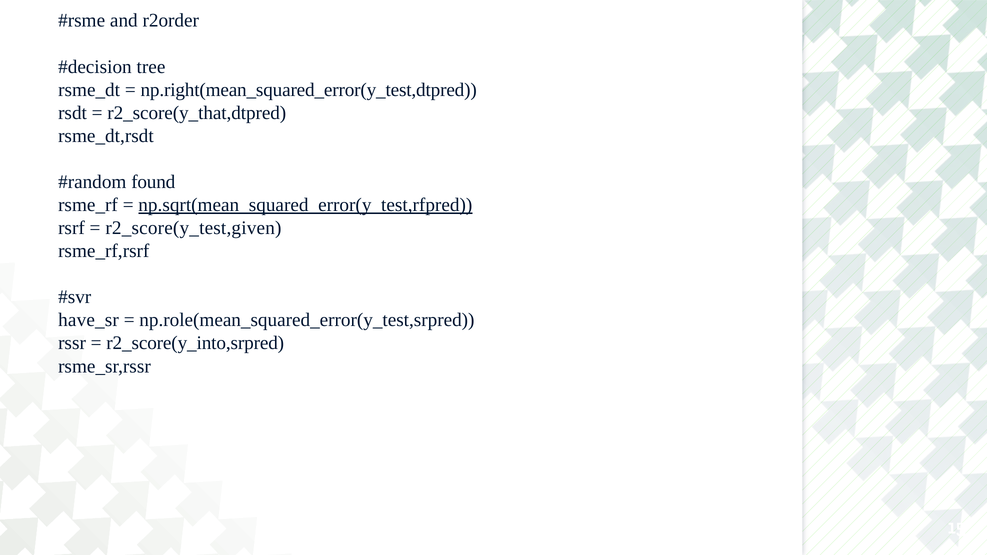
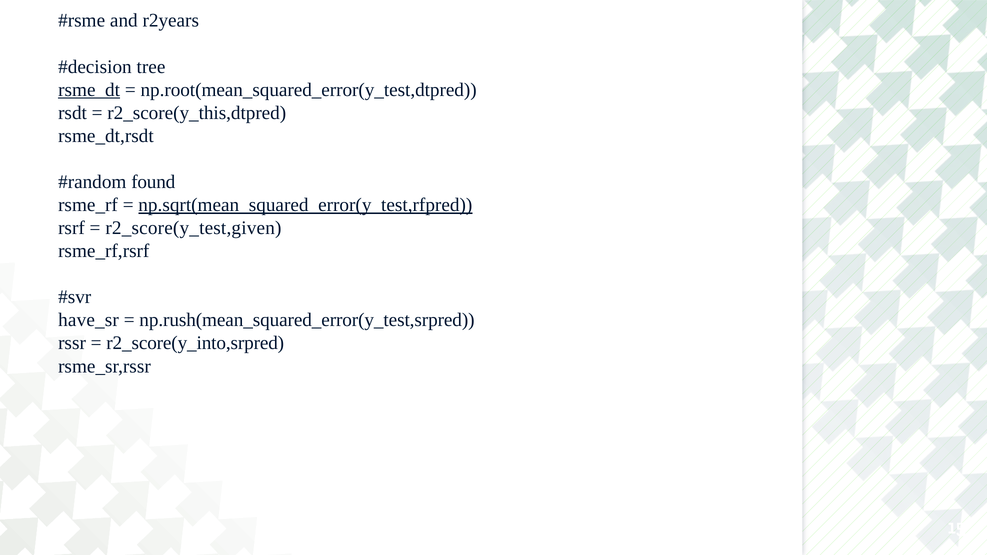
r2order: r2order -> r2years (171, 21)
rsme_dt underline: none -> present (89, 90)
np.right(mean_squared_error(y_test,dtpred: np.right(mean_squared_error(y_test,dtpred -> np.root(mean_squared_error(y_test,dtpred (309, 90)
r2_score(y_that,dtpred: r2_score(y_that,dtpred -> r2_score(y_this,dtpred (197, 113)
np.role(mean_squared_error(y_test,srpred: np.role(mean_squared_error(y_test,srpred -> np.rush(mean_squared_error(y_test,srpred (307, 320)
